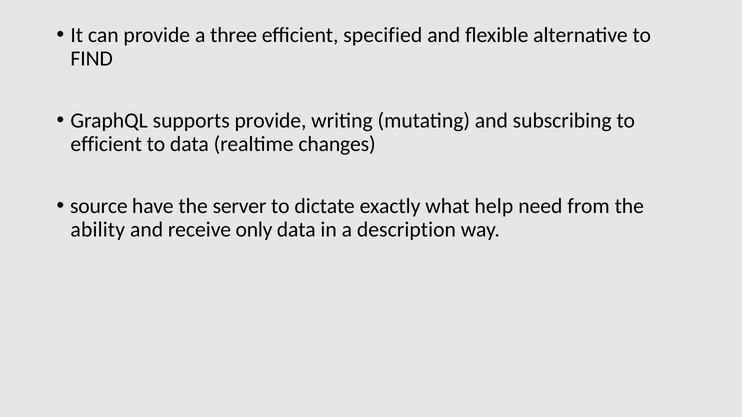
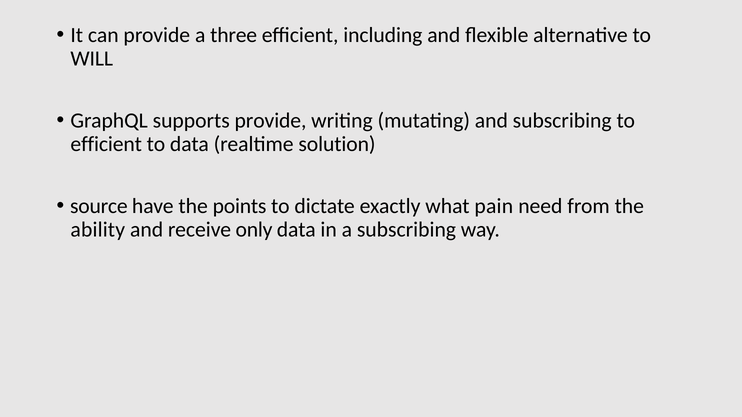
specified: specified -> including (383, 35)
FIND: FIND -> WILL (92, 58)
changes: changes -> solution (337, 144)
server: server -> points (240, 206)
help: help -> pain (494, 206)
a description: description -> subscribing (406, 230)
